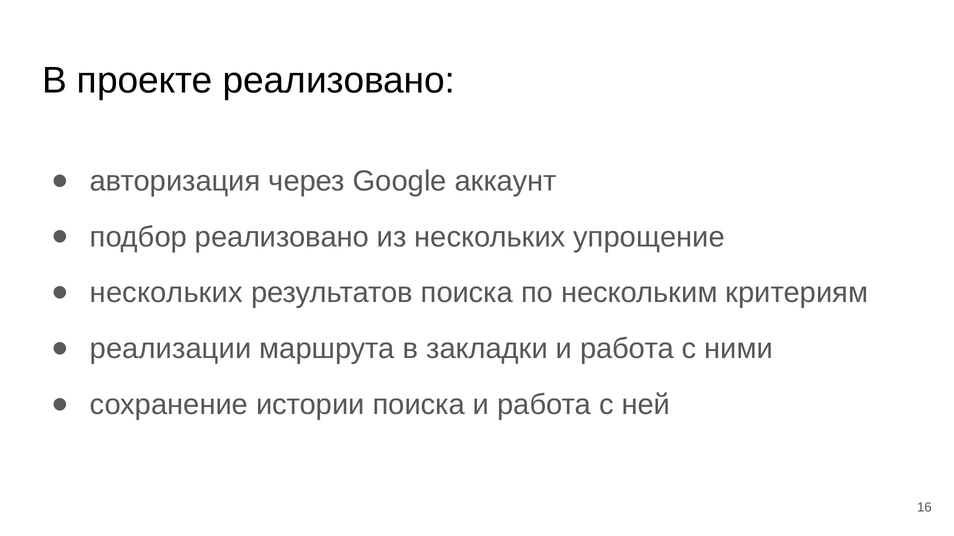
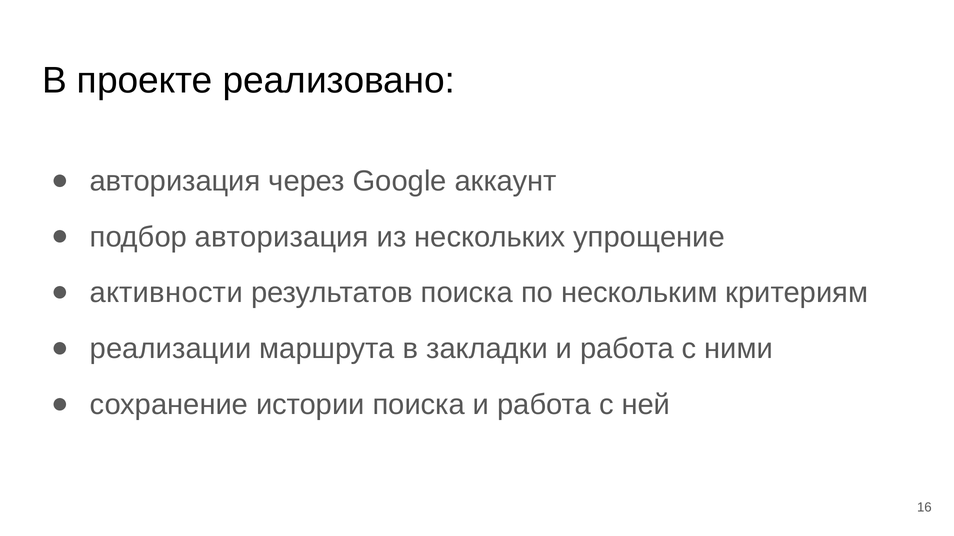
подбор реализовано: реализовано -> авторизация (282, 237)
нескольких: нескольких -> активности (166, 293)
